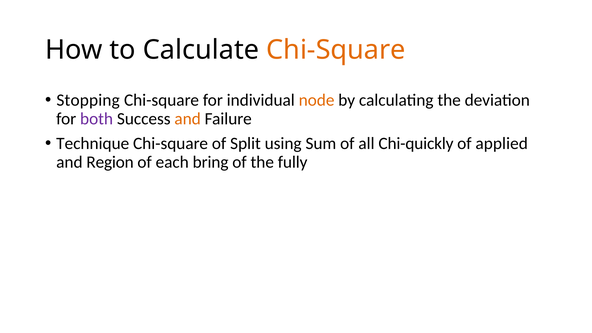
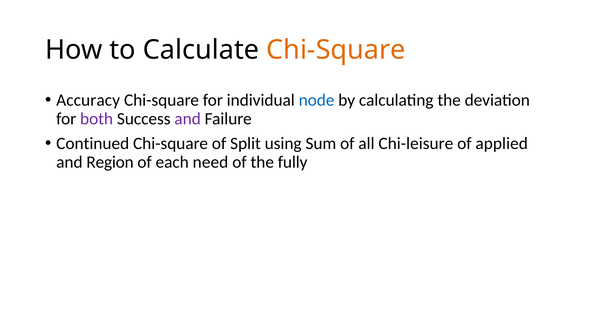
Stopping: Stopping -> Accuracy (88, 100)
node colour: orange -> blue (317, 100)
and colour: orange -> purple (188, 119)
Technique: Technique -> Continued (93, 144)
Chi-quickly: Chi-quickly -> Chi-leisure (416, 144)
bring: bring -> need (210, 162)
